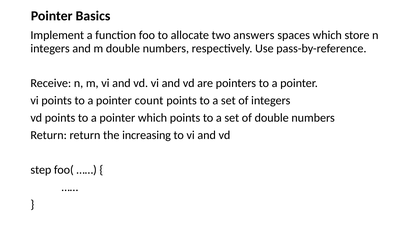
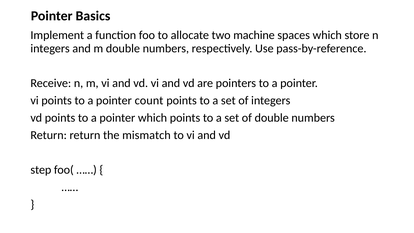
answers: answers -> machine (254, 35)
increasing: increasing -> mismatch (146, 135)
